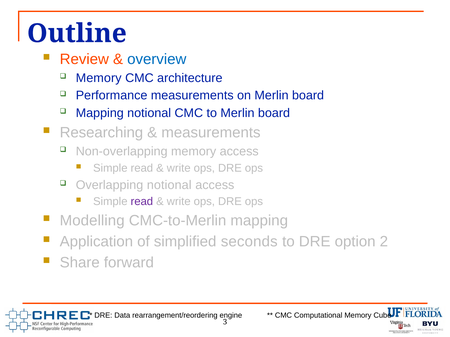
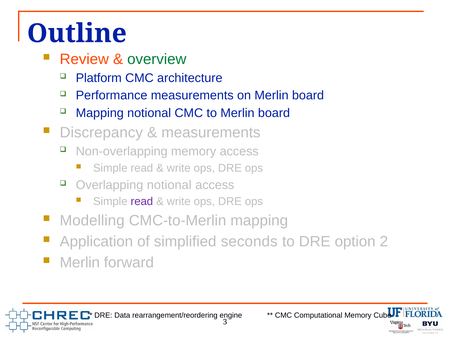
overview colour: blue -> green (157, 59)
Memory: Memory -> Platform (99, 78)
Researching: Researching -> Discrepancy (101, 133)
Share: Share -> Merlin (80, 263)
